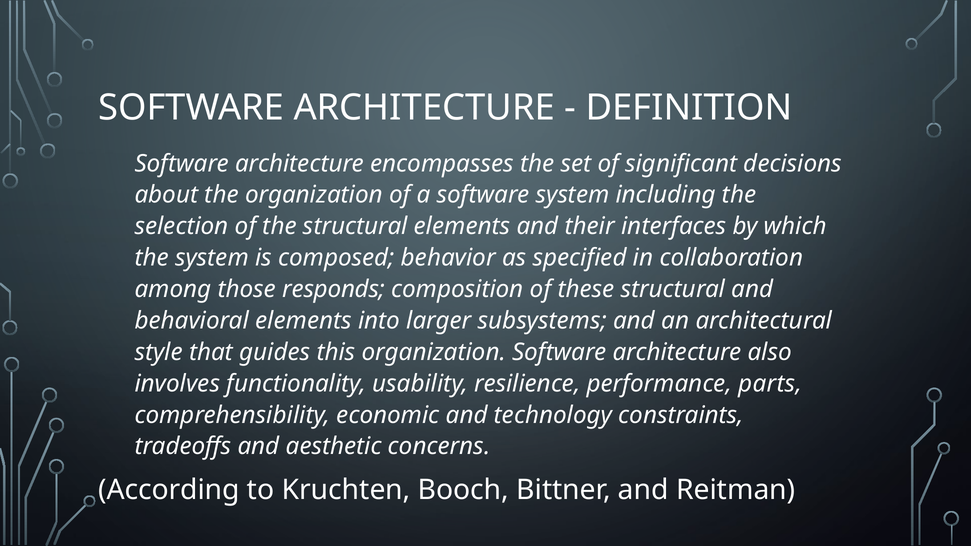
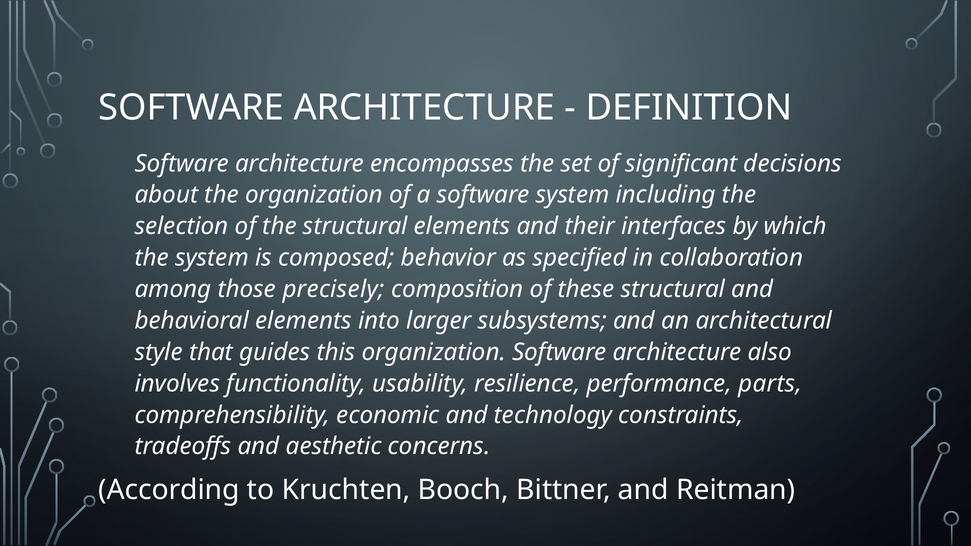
responds: responds -> precisely (333, 289)
